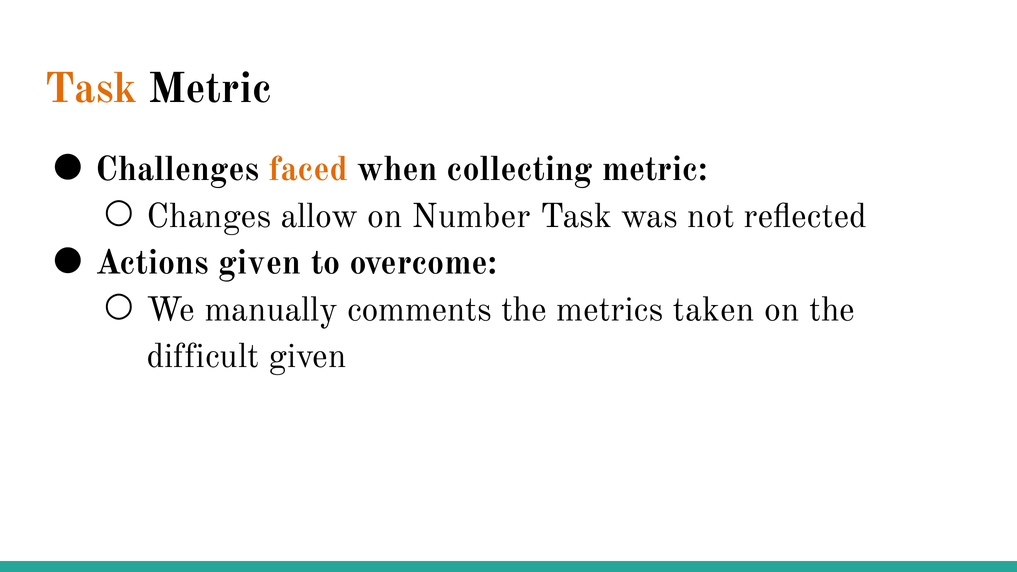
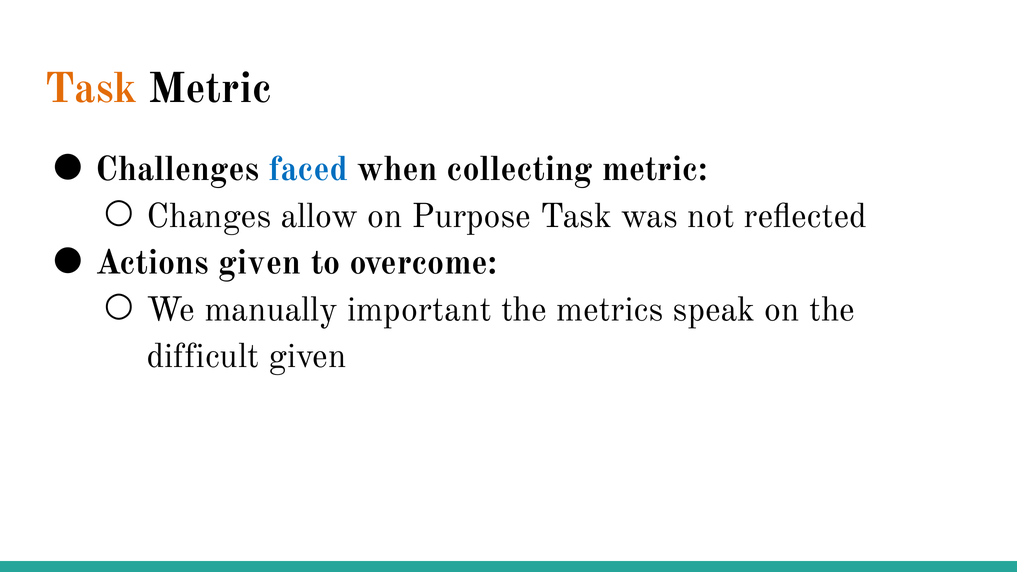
faced colour: orange -> blue (308, 169)
Number: Number -> Purpose (471, 216)
comments: comments -> important (419, 310)
taken: taken -> speak (714, 310)
